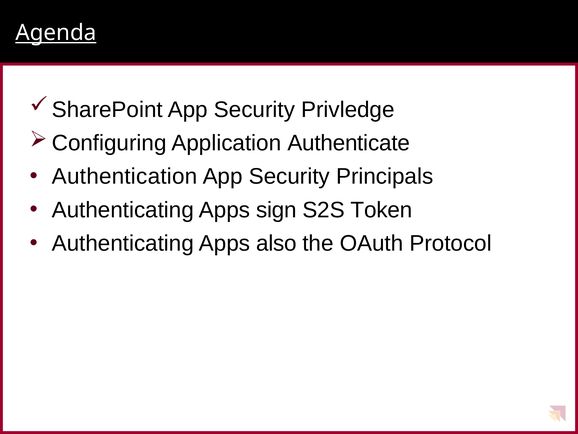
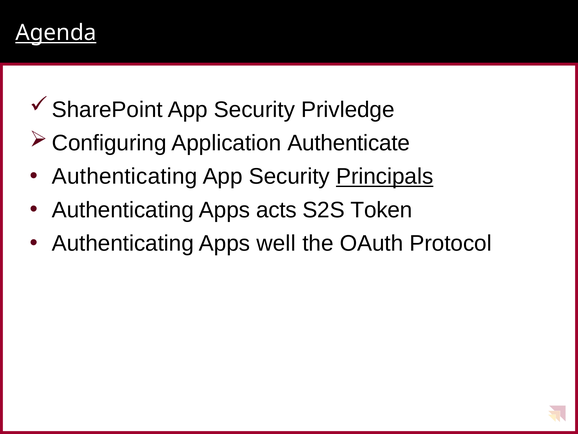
Authentication: Authentication -> Authenticating (125, 176)
Principals underline: none -> present (385, 176)
sign: sign -> acts (276, 210)
also: also -> well (276, 243)
